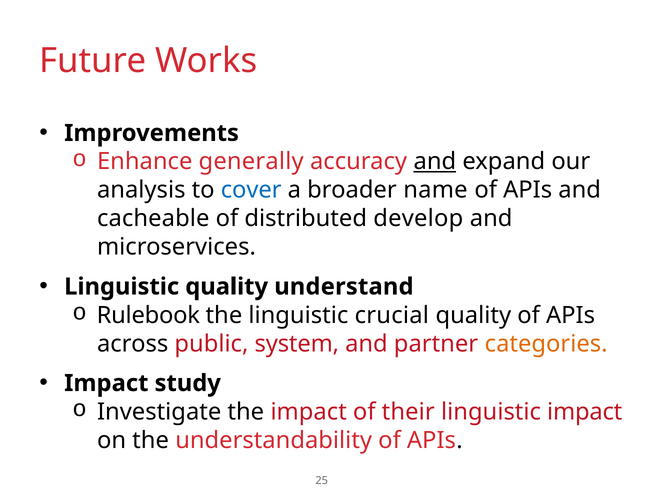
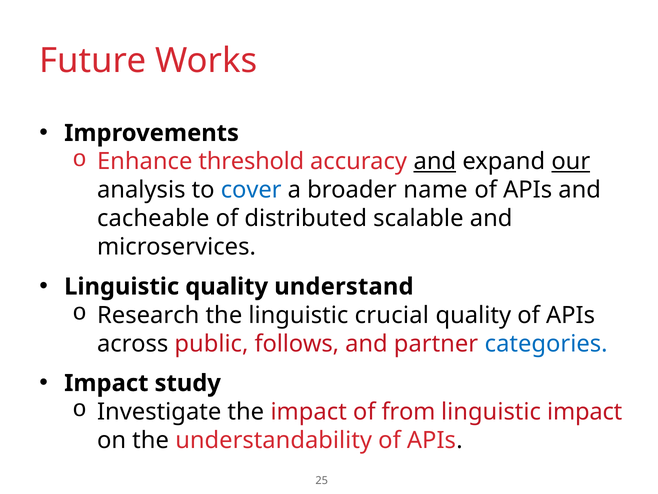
generally: generally -> threshold (251, 161)
our underline: none -> present (571, 161)
develop: develop -> scalable (418, 218)
Rulebook: Rulebook -> Research (148, 315)
system: system -> follows (297, 343)
categories colour: orange -> blue (546, 343)
their: their -> from (408, 411)
